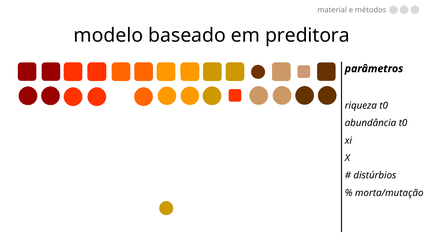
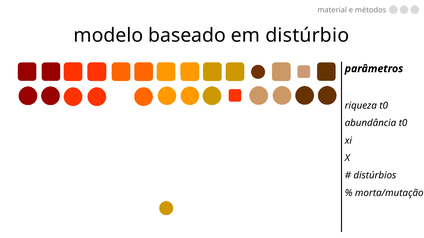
preditora: preditora -> distúrbio (307, 36)
